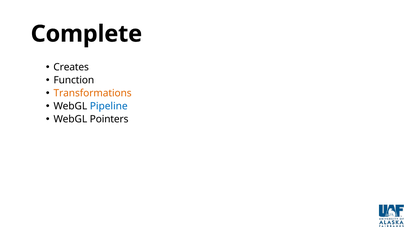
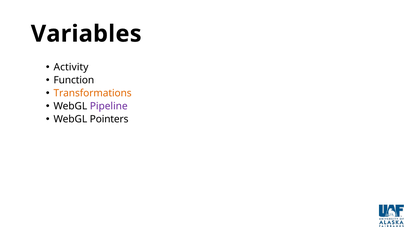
Complete: Complete -> Variables (86, 34)
Creates: Creates -> Activity (71, 67)
Pipeline colour: blue -> purple (109, 106)
